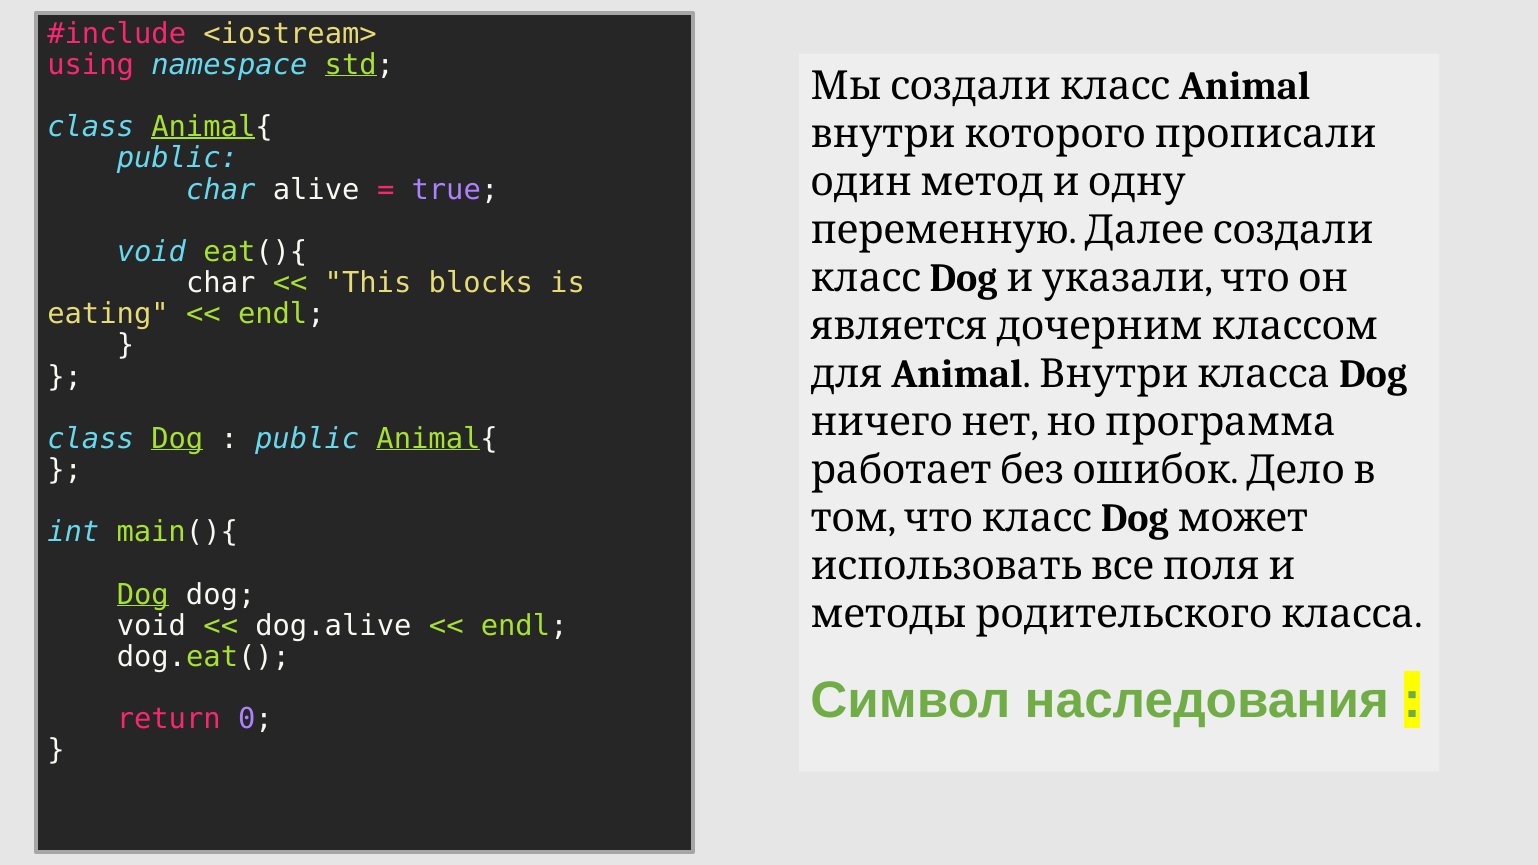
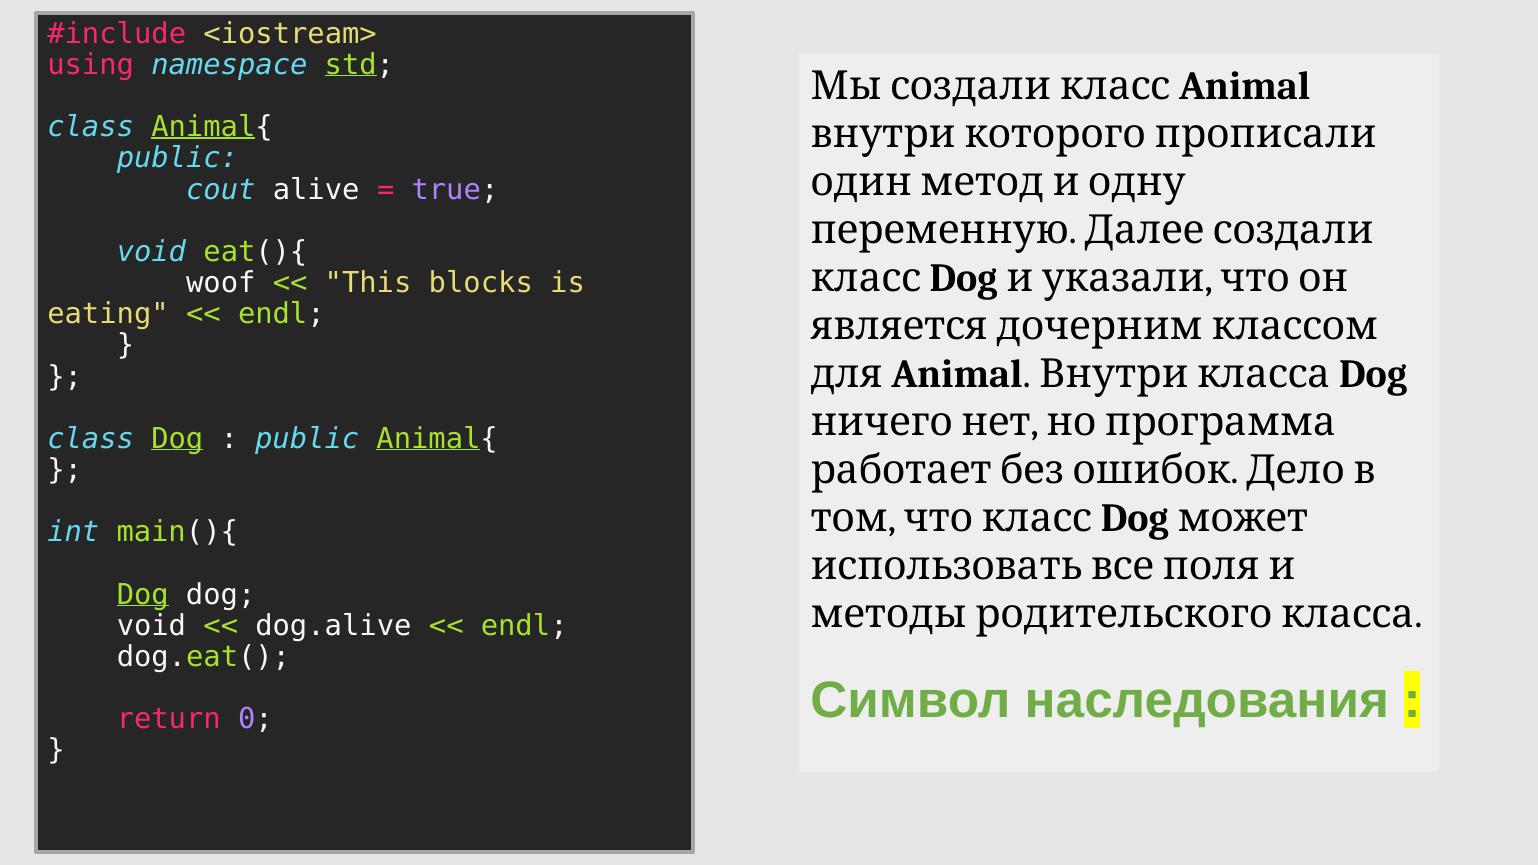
char: char -> cout (221, 190)
char: char -> woof (221, 283)
